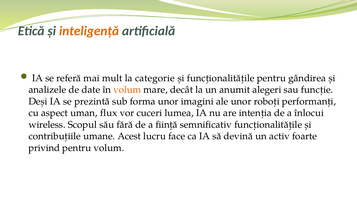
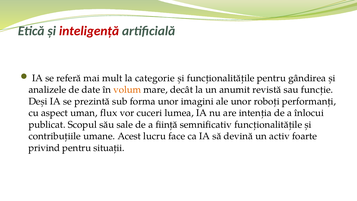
inteligență colour: orange -> red (89, 31)
alegeri: alegeri -> revistă (267, 90)
wireless: wireless -> publicat (47, 125)
fără: fără -> sale (125, 125)
pentru volum: volum -> situații (109, 148)
